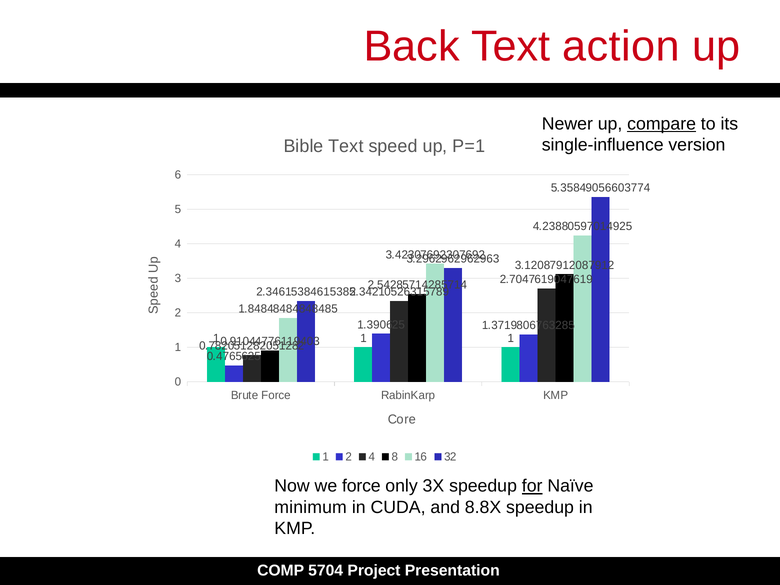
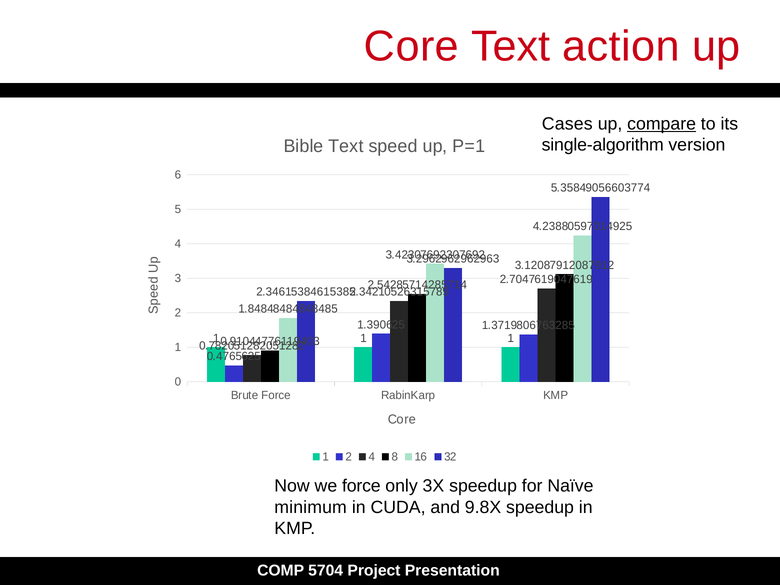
Back: Back -> Core (411, 47)
Newer: Newer -> Cases (567, 124)
single-influence: single-influence -> single-algorithm (603, 145)
for underline: present -> none (532, 486)
8.8X: 8.8X -> 9.8X (483, 507)
